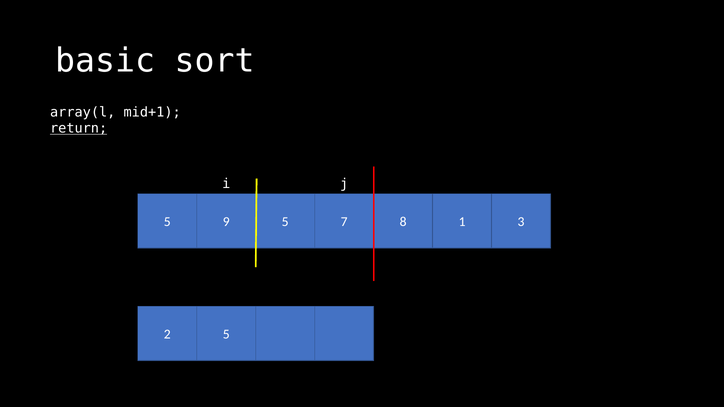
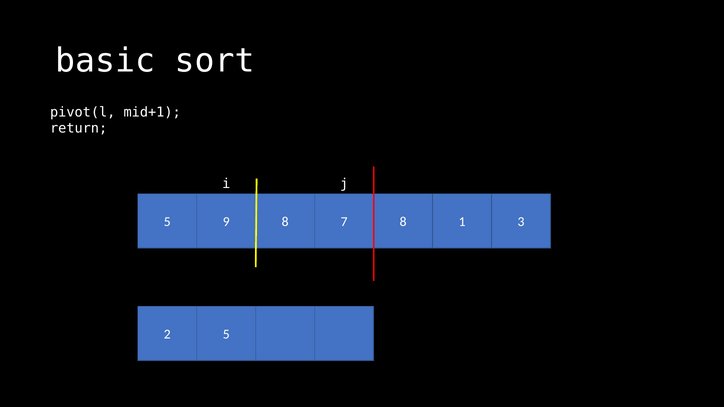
array(l: array(l -> pivot(l (83, 112)
return underline: present -> none (79, 128)
9 5: 5 -> 8 (285, 222)
